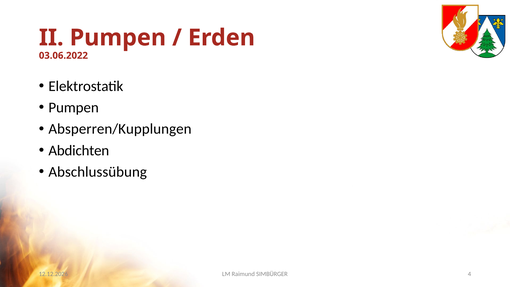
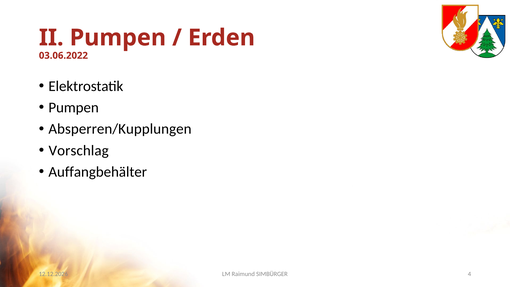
Abdichten: Abdichten -> Vorschlag (79, 150)
Abschlussübung: Abschlussübung -> Auffangbehälter (98, 172)
